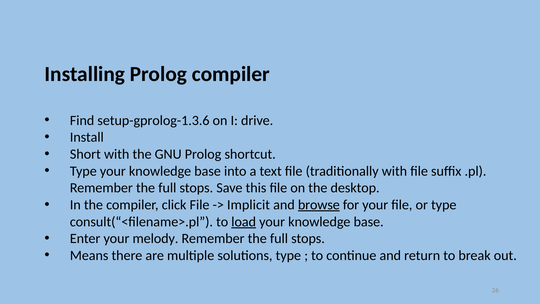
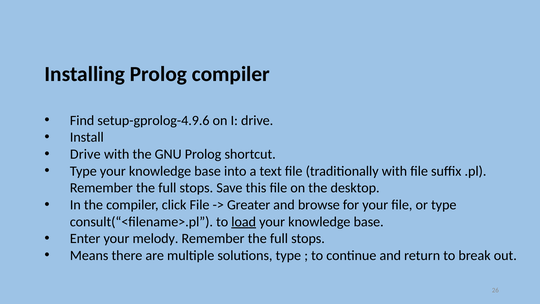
setup-gprolog-1.3.6: setup-gprolog-1.3.6 -> setup-gprolog-4.9.6 (153, 120)
Short: Short -> Drive (85, 154)
Implicit: Implicit -> Greater (249, 205)
browse underline: present -> none (319, 205)
